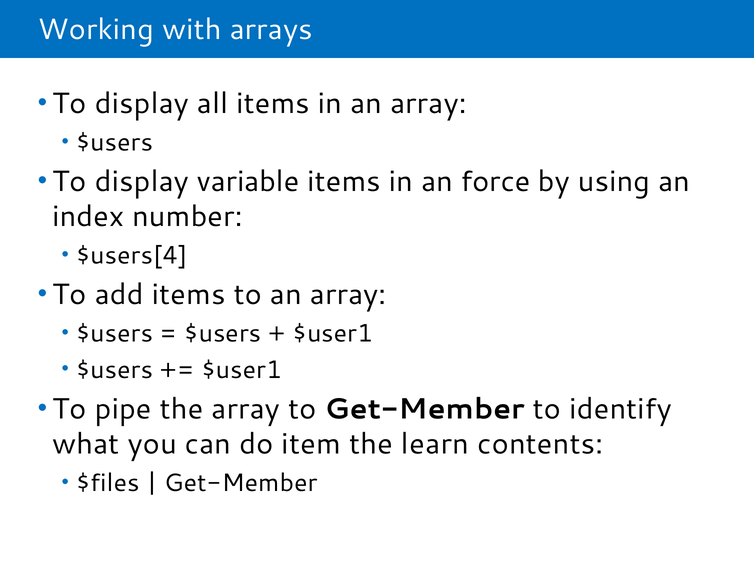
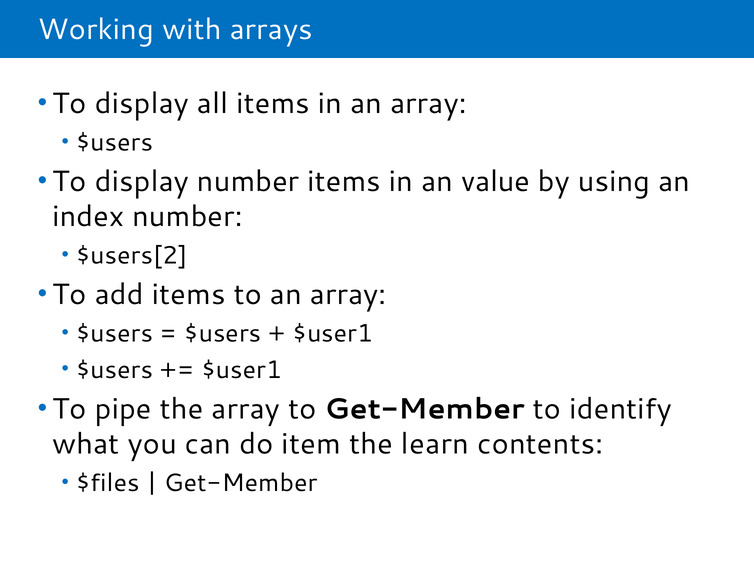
display variable: variable -> number (248, 182)
force: force -> value (496, 182)
$users[4: $users[4 -> $users[2 (132, 256)
